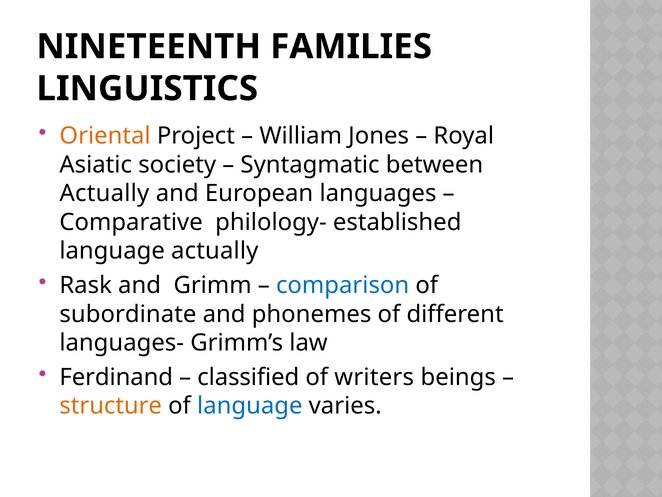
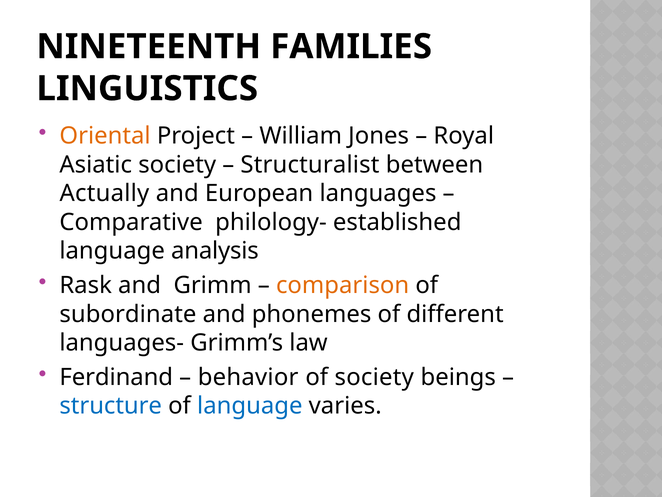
Syntagmatic: Syntagmatic -> Structuralist (310, 165)
language actually: actually -> analysis (215, 251)
comparison colour: blue -> orange (343, 285)
classified: classified -> behavior (248, 377)
of writers: writers -> society (374, 377)
structure colour: orange -> blue (111, 406)
